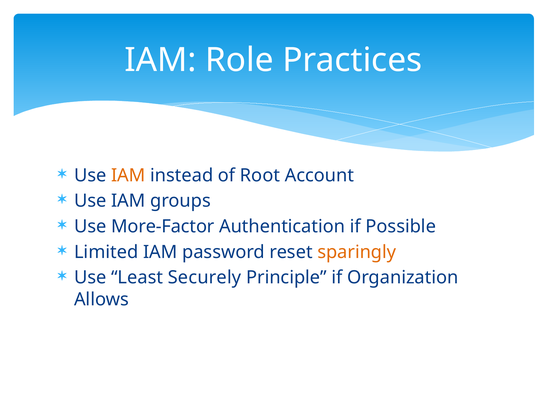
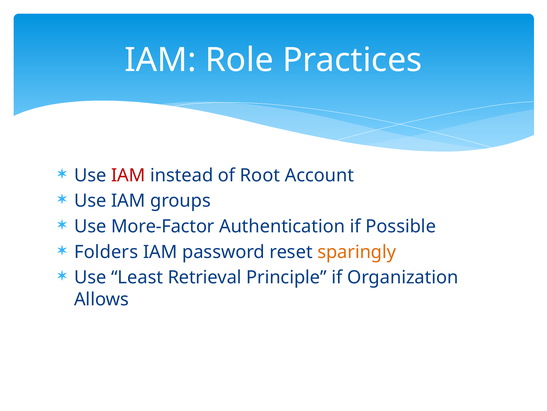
IAM colour: orange -> red (128, 175)
Limited: Limited -> Folders (106, 252)
Securely: Securely -> Retrieval (205, 277)
